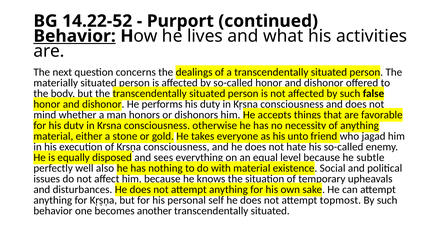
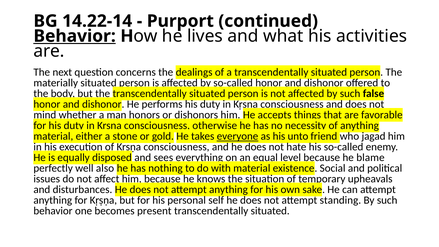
14.22-52: 14.22-52 -> 14.22-14 (97, 21)
everyone underline: none -> present (238, 136)
subtle: subtle -> blame (370, 158)
topmost: topmost -> standing (340, 200)
another: another -> present (154, 211)
